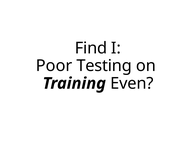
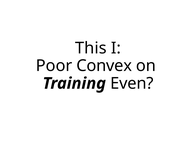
Find: Find -> This (91, 48)
Testing: Testing -> Convex (104, 66)
